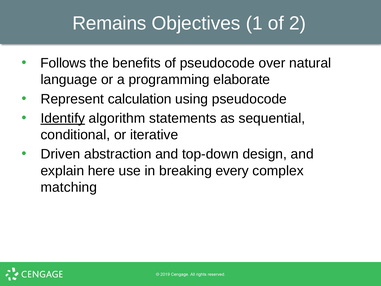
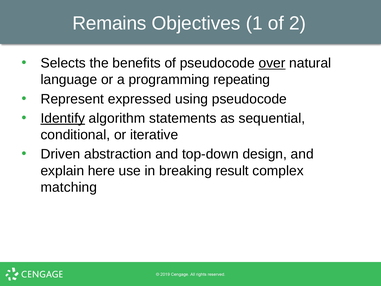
Follows: Follows -> Selects (63, 63)
over underline: none -> present (272, 63)
elaborate: elaborate -> repeating (242, 80)
calculation: calculation -> expressed (140, 99)
every: every -> result (232, 171)
